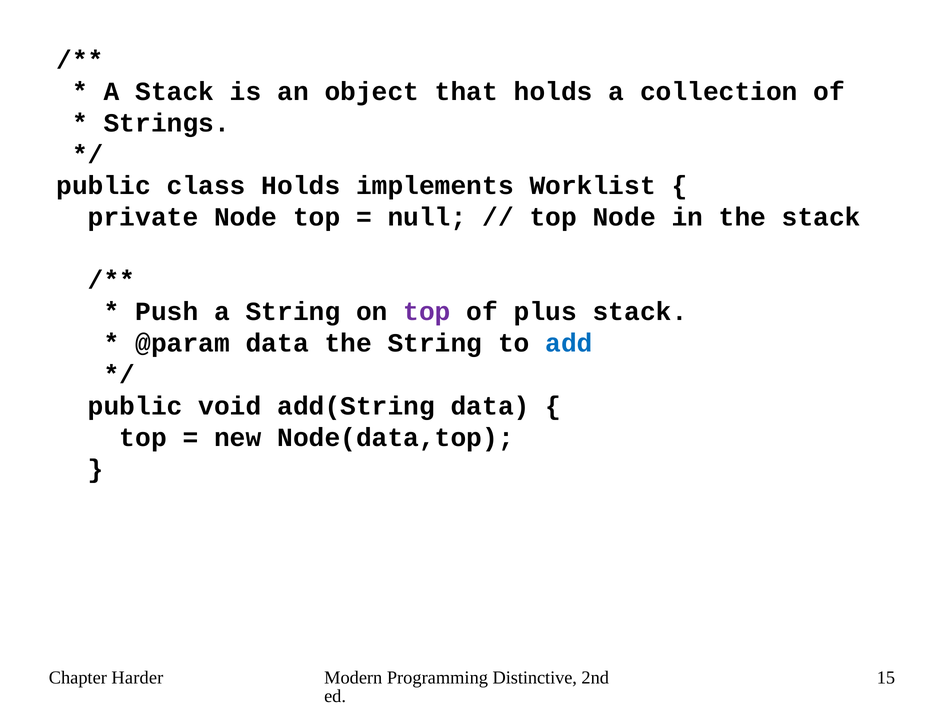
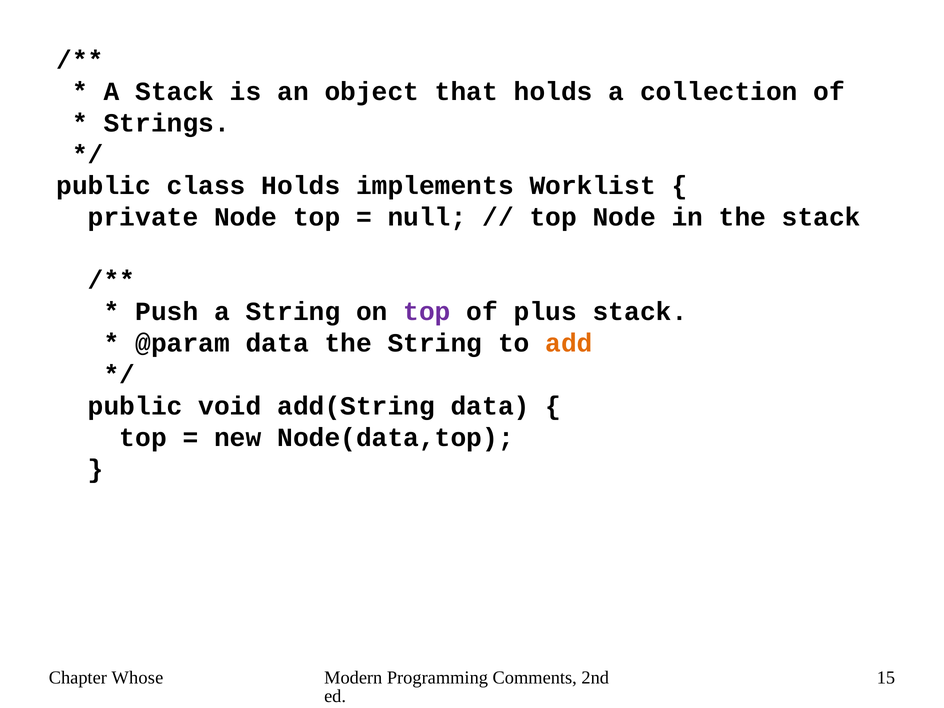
add colour: blue -> orange (569, 343)
Harder: Harder -> Whose (137, 678)
Distinctive: Distinctive -> Comments (535, 678)
